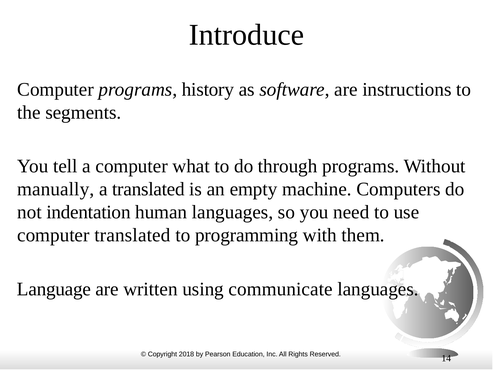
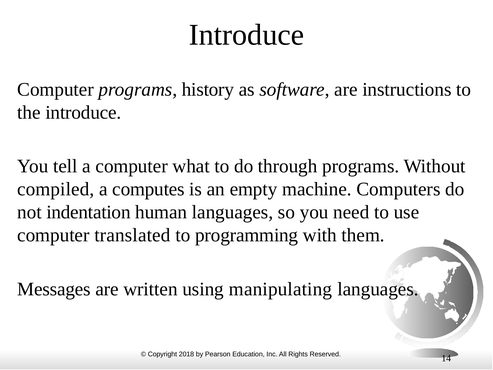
the segments: segments -> introduce (83, 112)
manually: manually -> compiled (56, 189)
a translated: translated -> computes (149, 189)
Language: Language -> Messages (54, 289)
communicate: communicate -> manipulating (281, 289)
